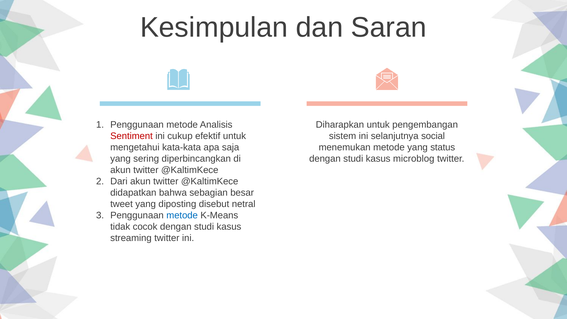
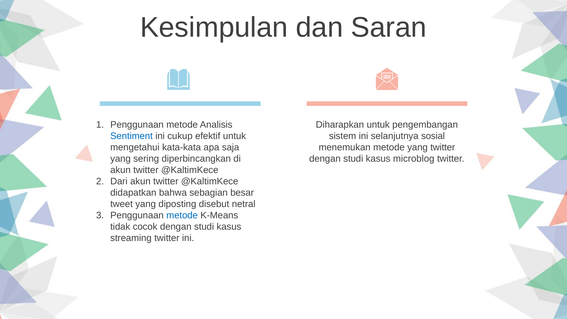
Sentiment colour: red -> blue (132, 136)
social: social -> sosial (433, 136)
yang status: status -> twitter (443, 147)
